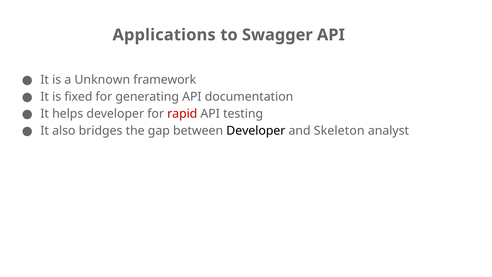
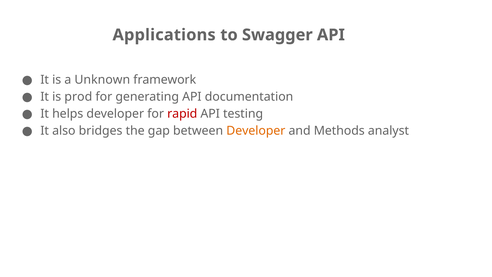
fixed: fixed -> prod (78, 97)
Developer colour: black -> orange (256, 131)
Skeleton: Skeleton -> Methods (339, 131)
